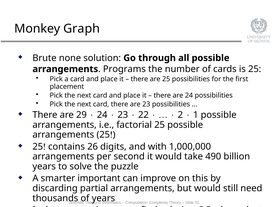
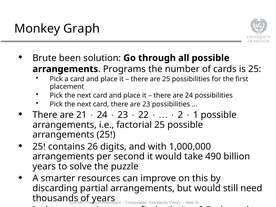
none: none -> been (70, 58)
29: 29 -> 21 (81, 115)
important: important -> resources (99, 178)
